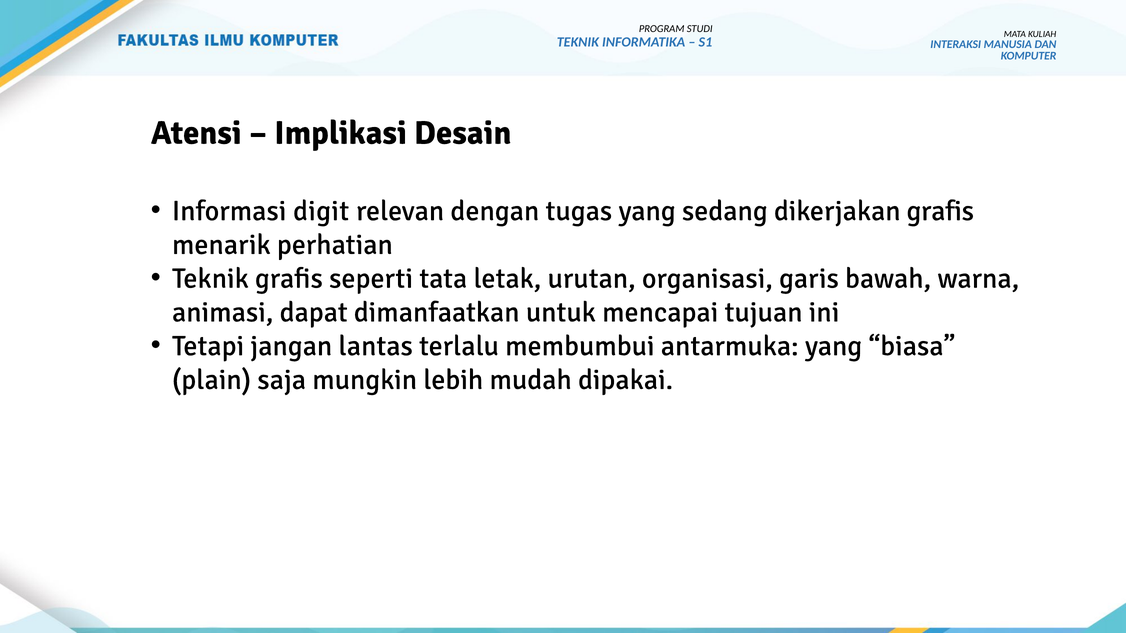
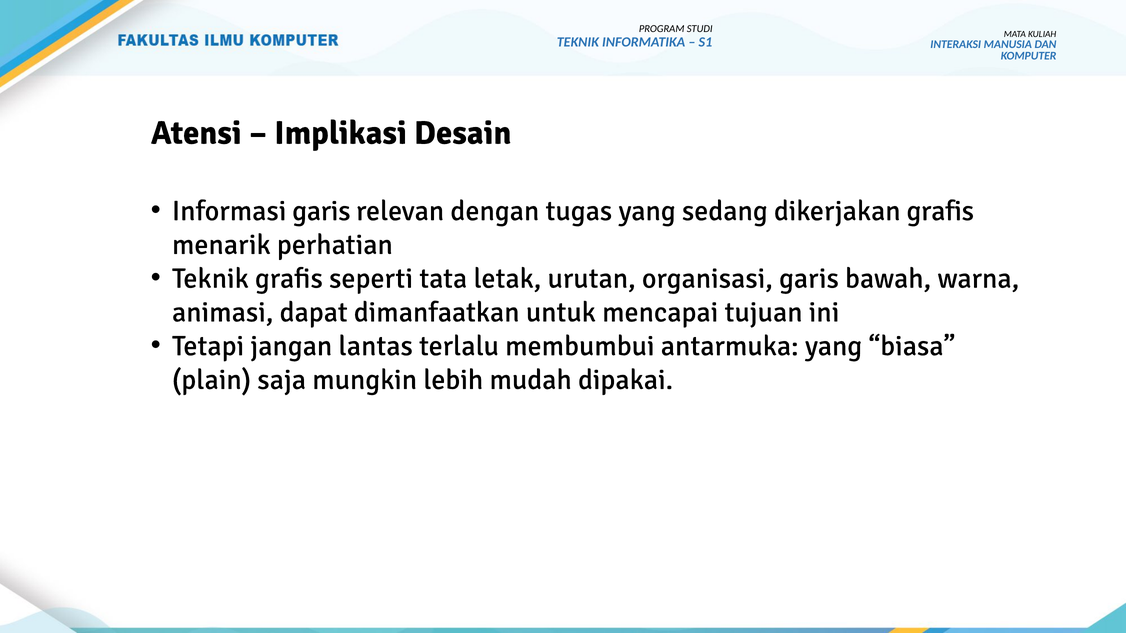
Informasi digit: digit -> garis (321, 211)
